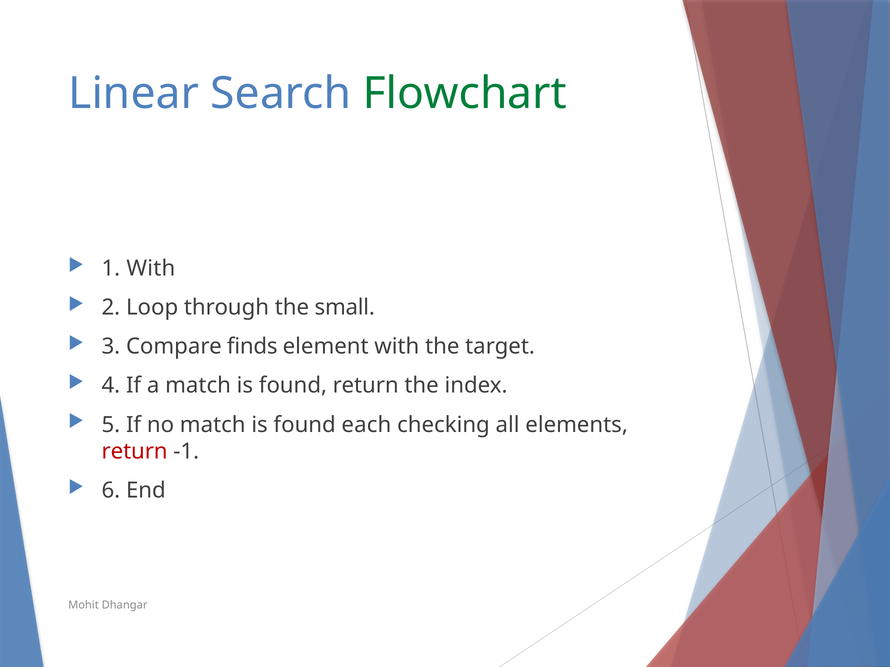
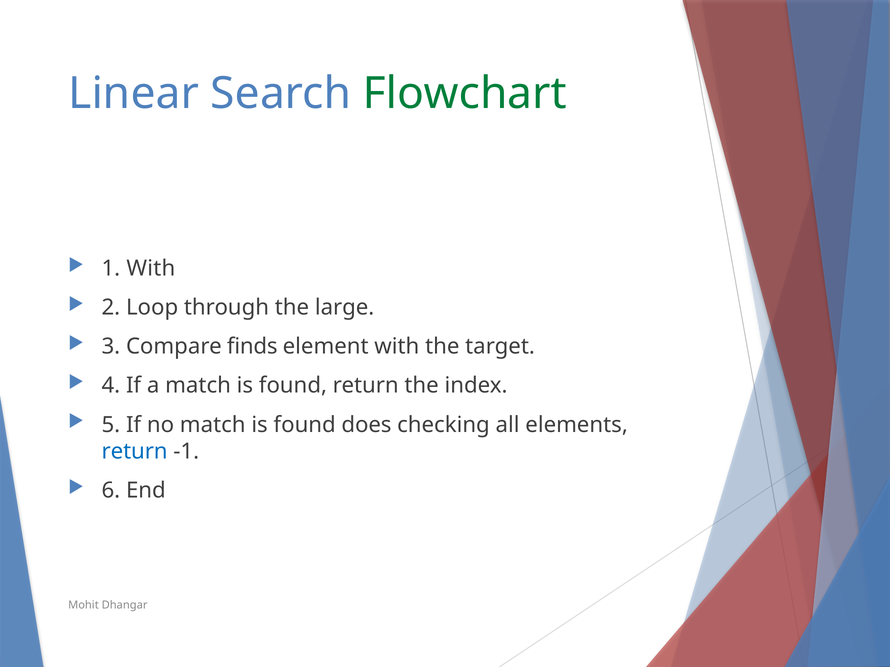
small: small -> large (345, 308)
each: each -> does (367, 425)
return colour: red -> blue (135, 452)
